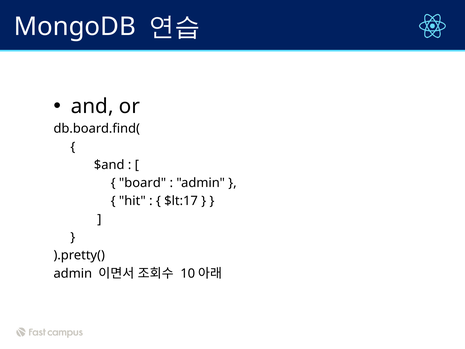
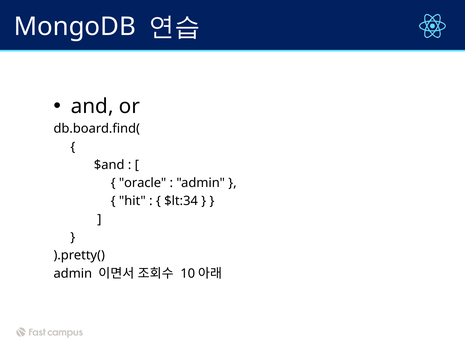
board: board -> oracle (143, 183)
$lt:17: $lt:17 -> $lt:34 (181, 201)
